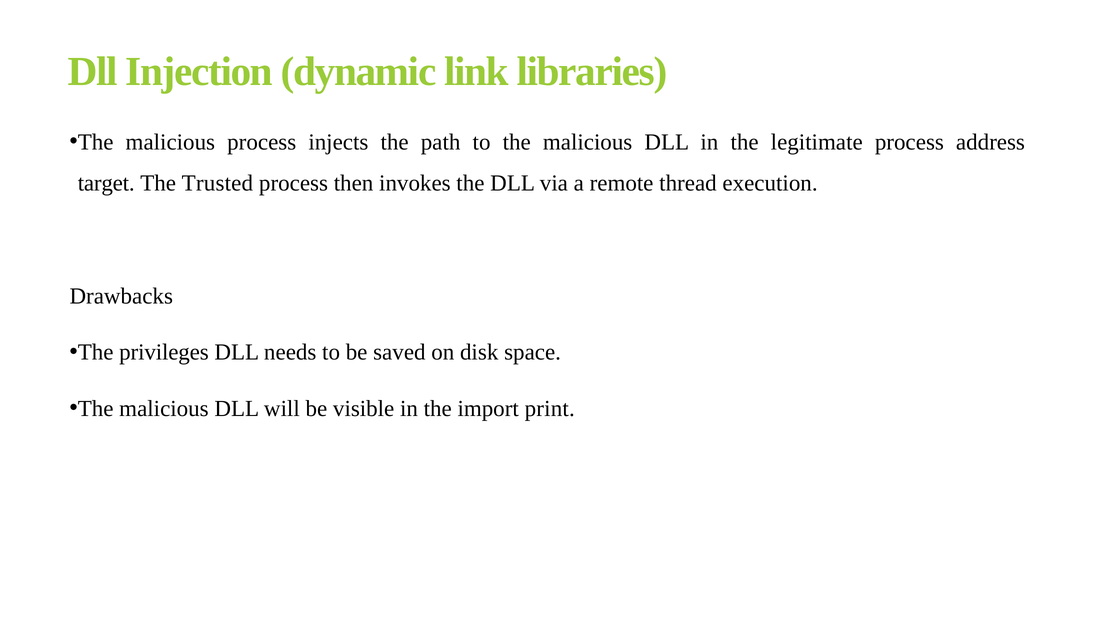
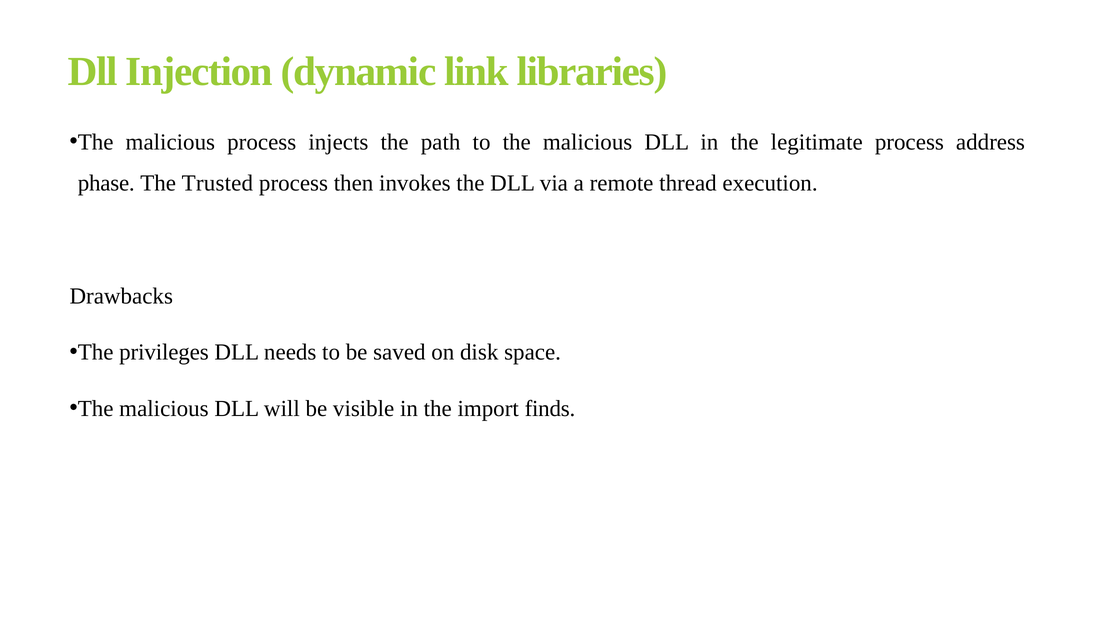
target: target -> phase (106, 183)
print: print -> finds (550, 409)
